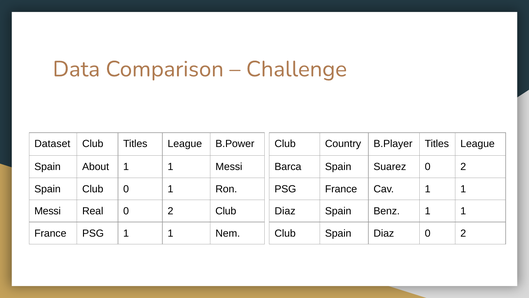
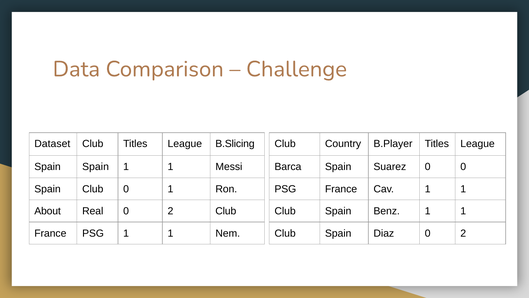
B.Power: B.Power -> B.Slicing (235, 144)
Spain About: About -> Spain (96, 167)
Suarez 0 2: 2 -> 0 (463, 167)
Messi: Messi -> About (48, 211)
Diaz: Diaz -> Club (285, 211)
